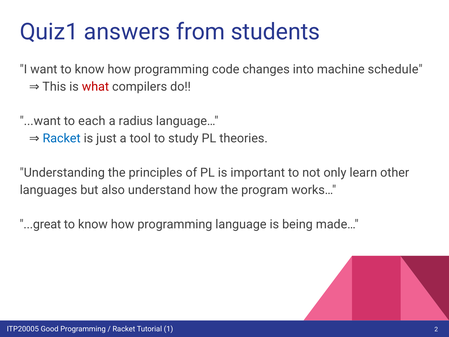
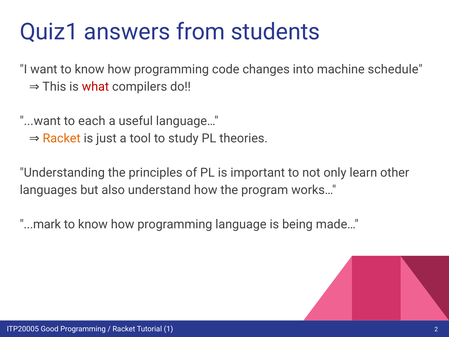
radius: radius -> useful (136, 121)
Racket colour: blue -> orange (62, 138)
...great: ...great -> ...mark (40, 224)
